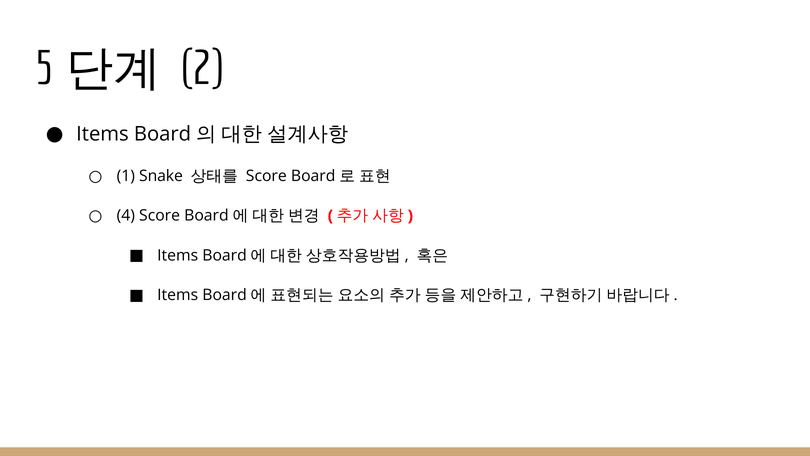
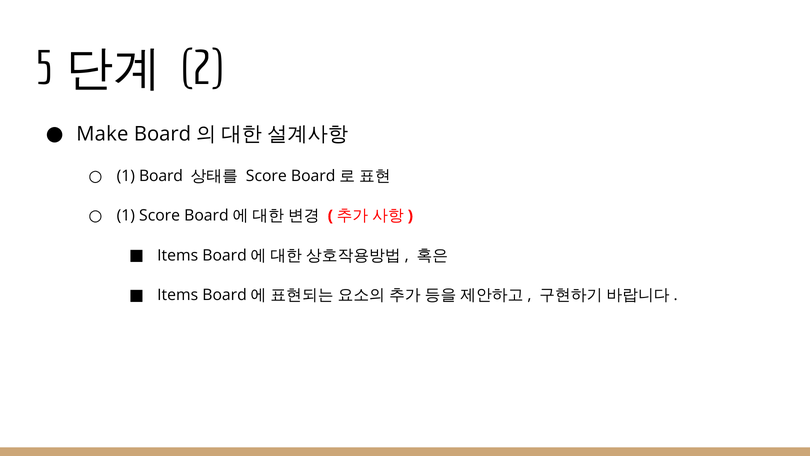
Items: Items -> Make (102, 134)
1 Snake: Snake -> Board (161, 176)
4: 4 -> 1 (126, 216)
